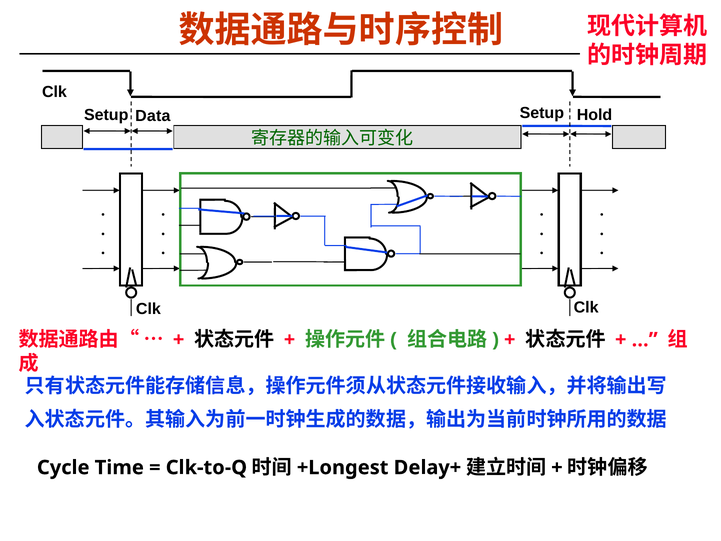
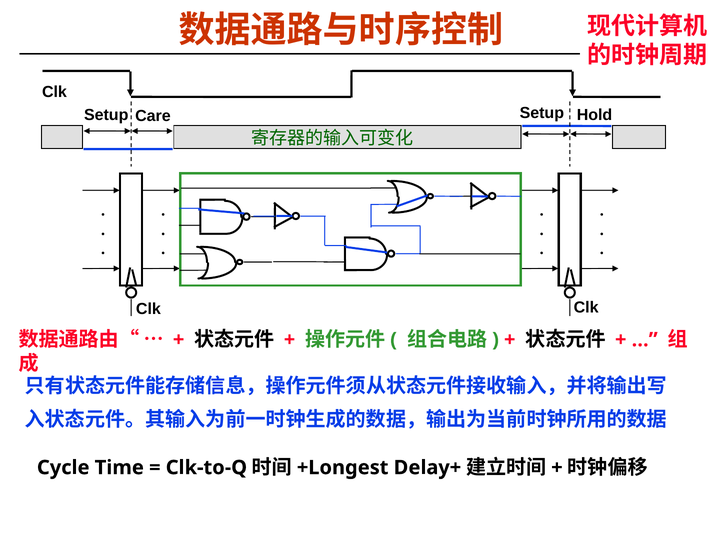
Data: Data -> Care (153, 116)
